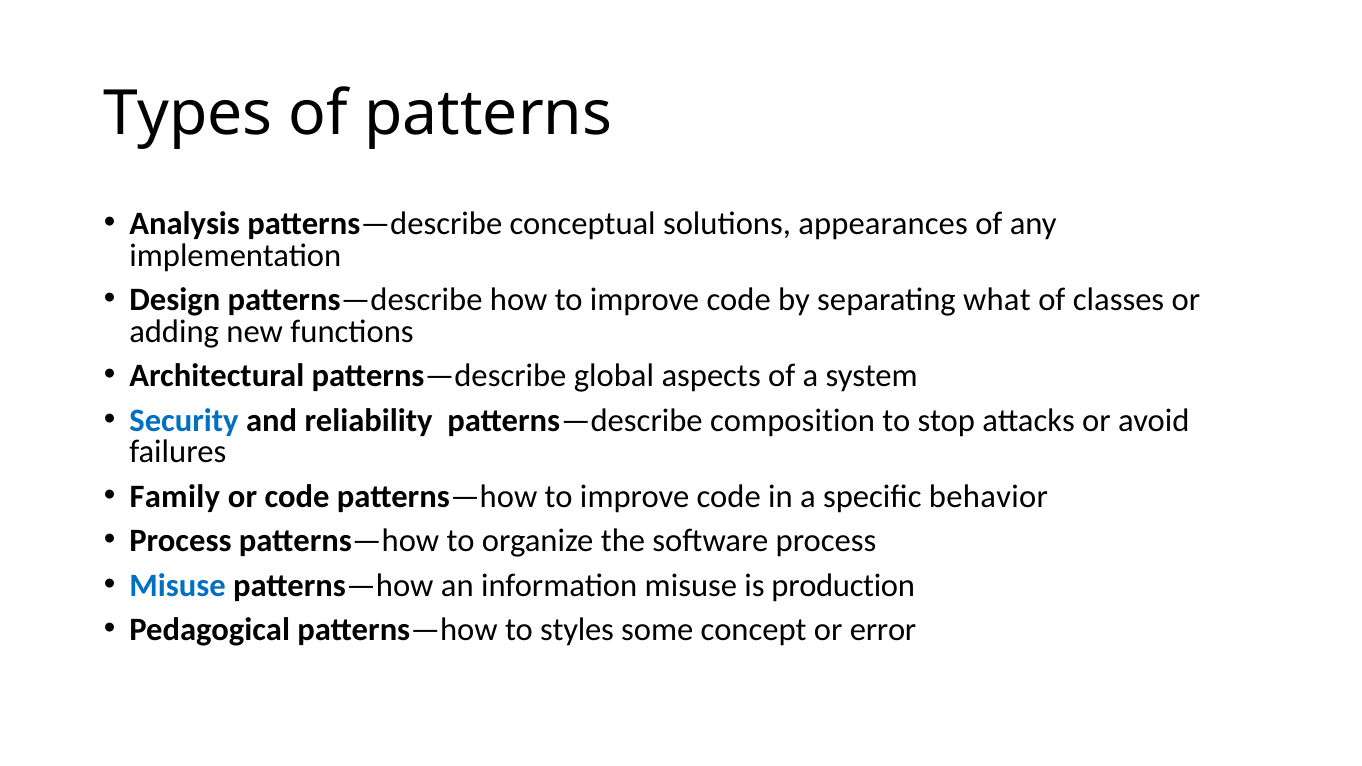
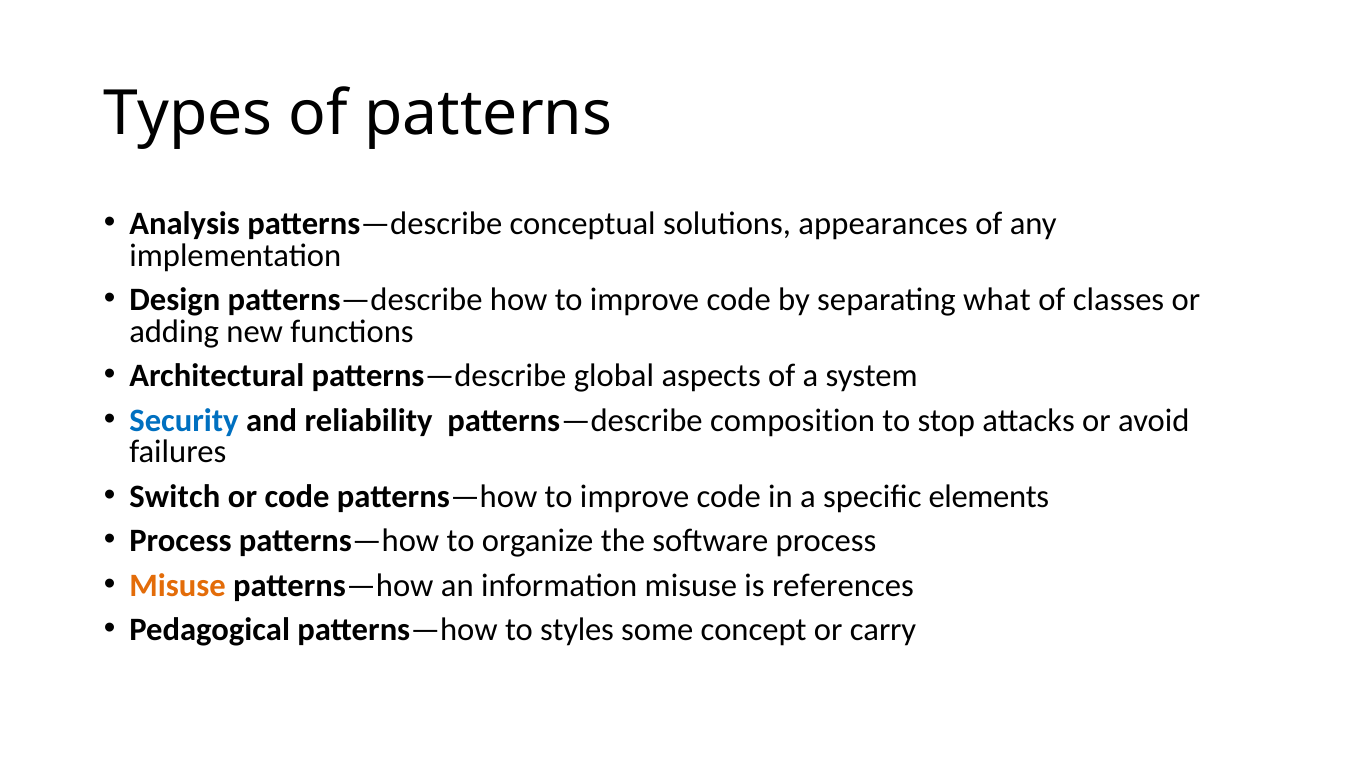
Family: Family -> Switch (175, 496)
behavior: behavior -> elements (989, 496)
Misuse colour: blue -> orange (178, 585)
production: production -> references (843, 585)
error: error -> carry (883, 630)
